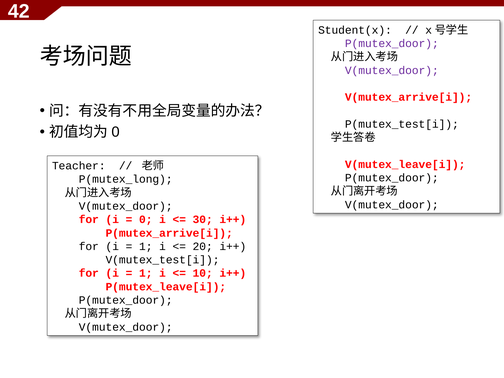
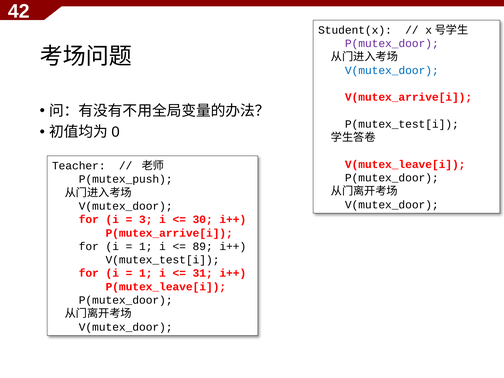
V(mutex_door colour: purple -> blue (392, 70)
P(mutex_long: P(mutex_long -> P(mutex_push (126, 179)
0: 0 -> 3 (146, 220)
20: 20 -> 89 (203, 246)
10: 10 -> 31 (203, 273)
